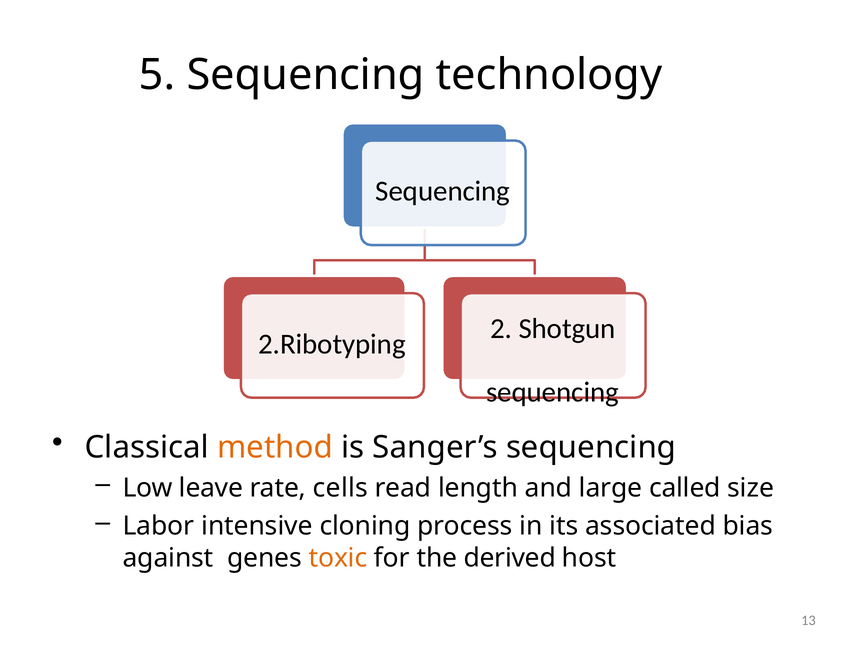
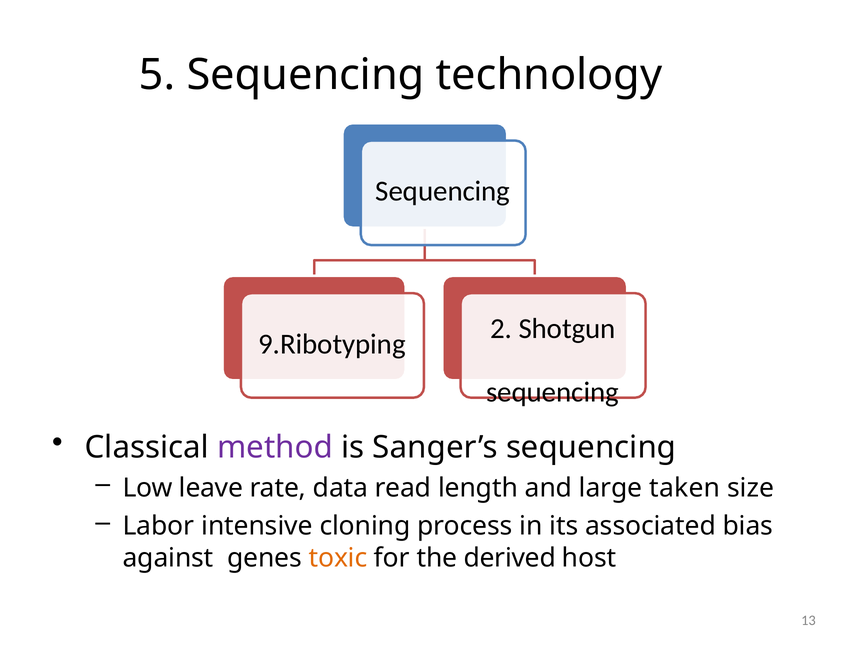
2.Ribotyping: 2.Ribotyping -> 9.Ribotyping (332, 344)
method colour: orange -> purple (275, 447)
cells: cells -> data (341, 488)
called: called -> taken (685, 488)
